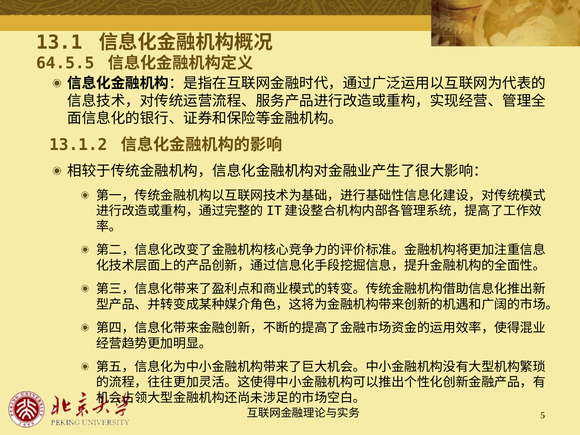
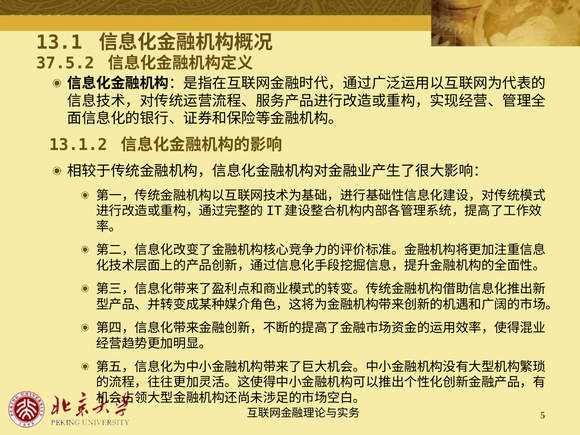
64.5.5: 64.5.5 -> 37.5.2 (65, 63)
